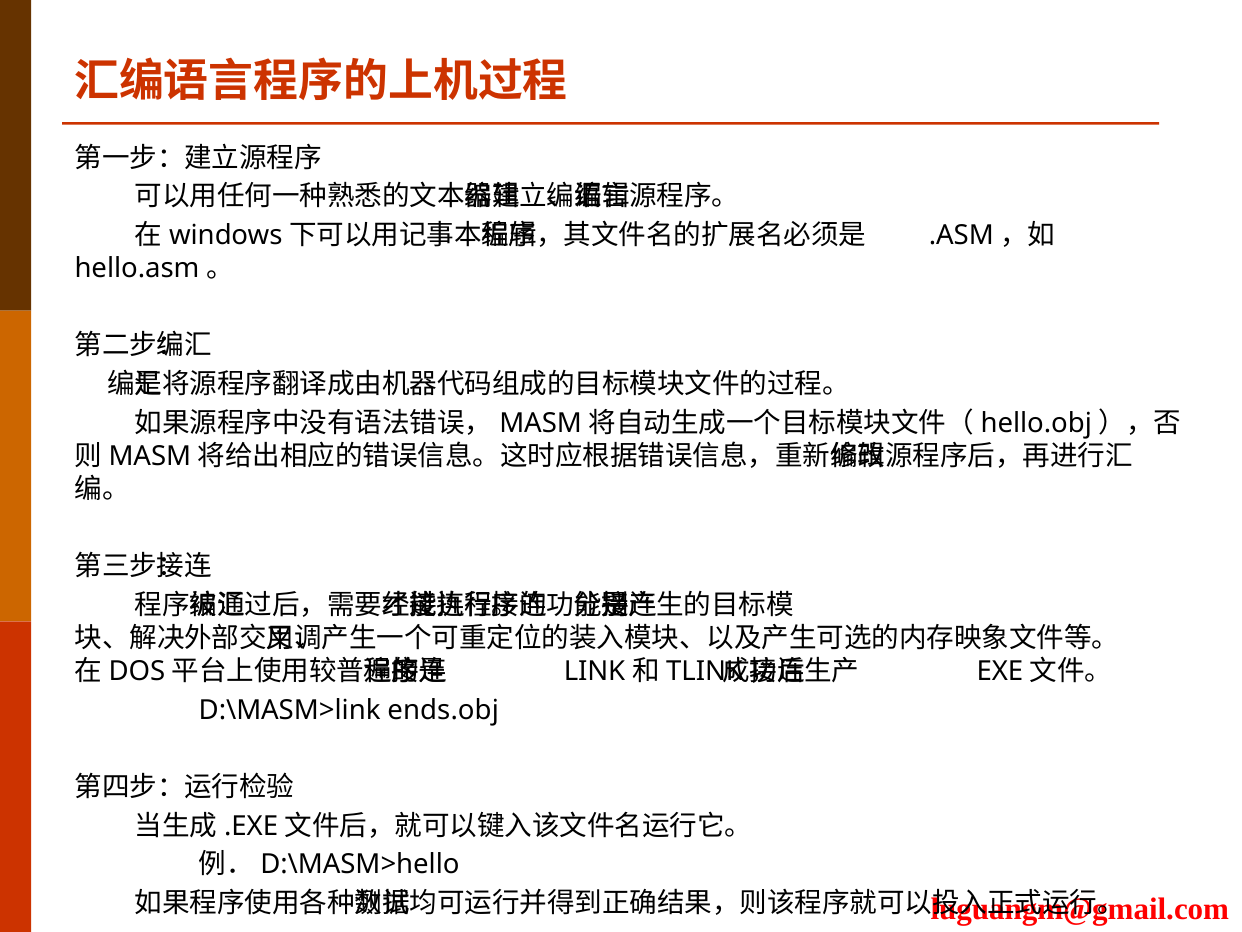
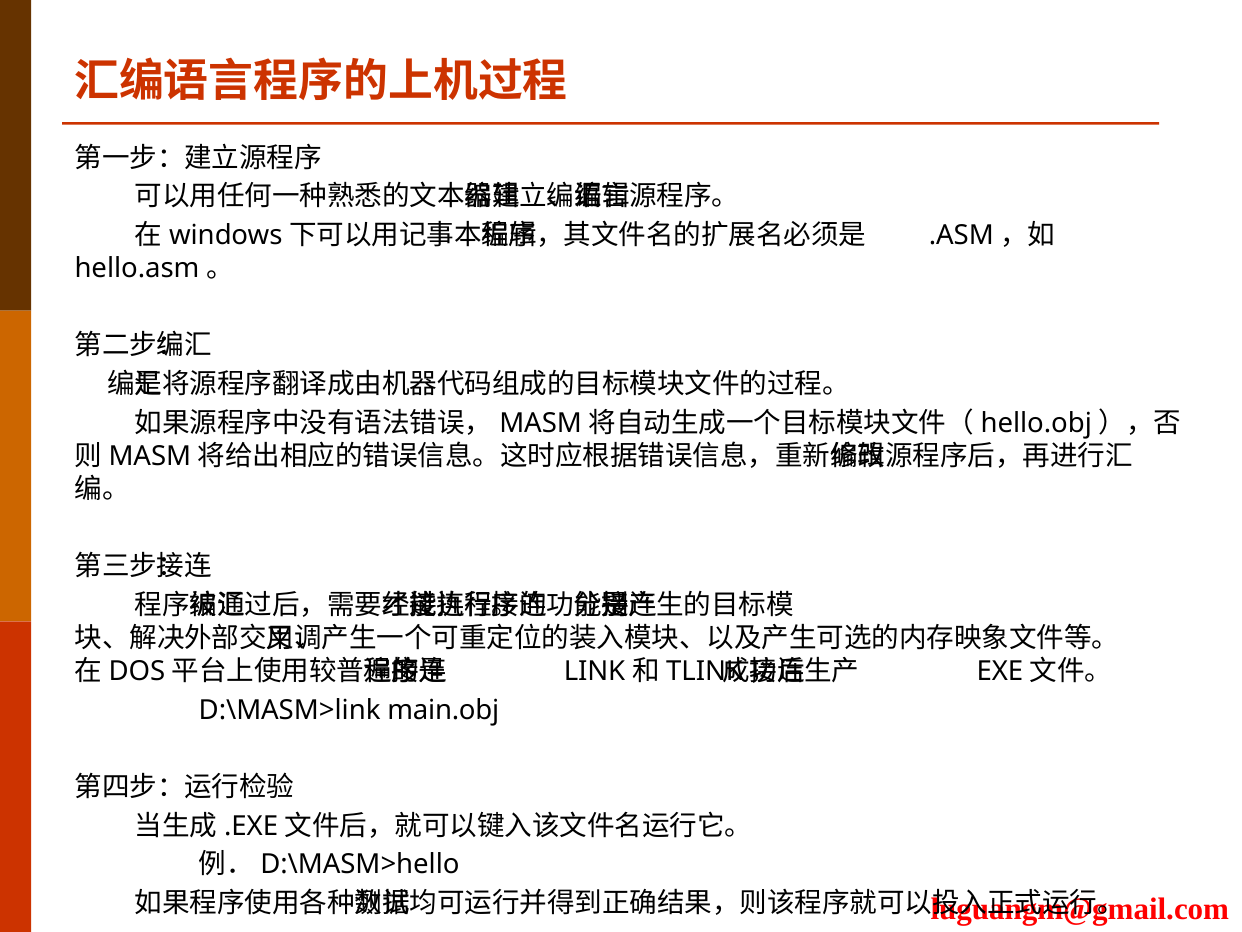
ends.obj: ends.obj -> main.obj (443, 710)
